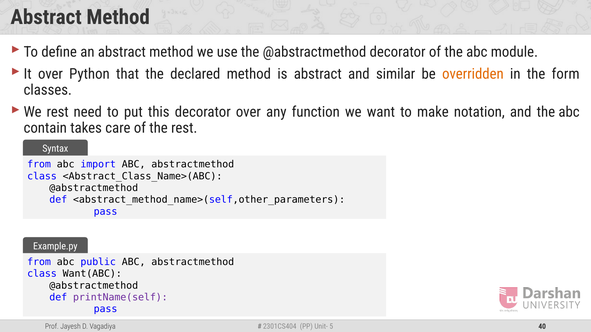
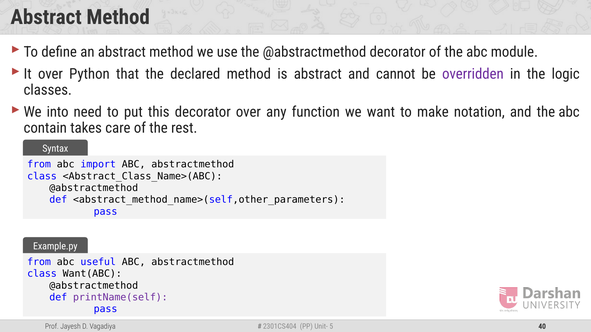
similar: similar -> cannot (396, 74)
overridden colour: orange -> purple (473, 74)
form: form -> logic (566, 74)
We rest: rest -> into (58, 112)
public: public -> useful (98, 262)
